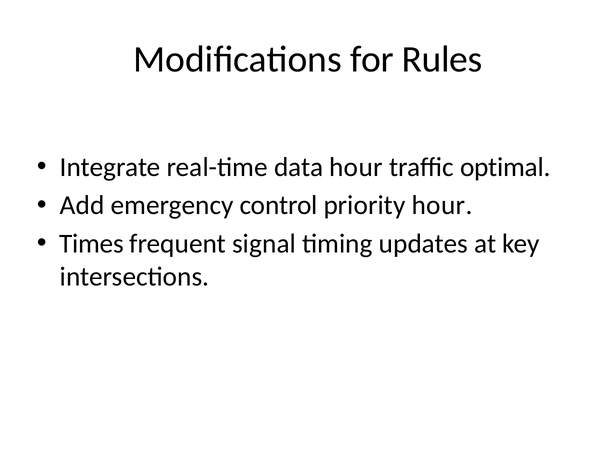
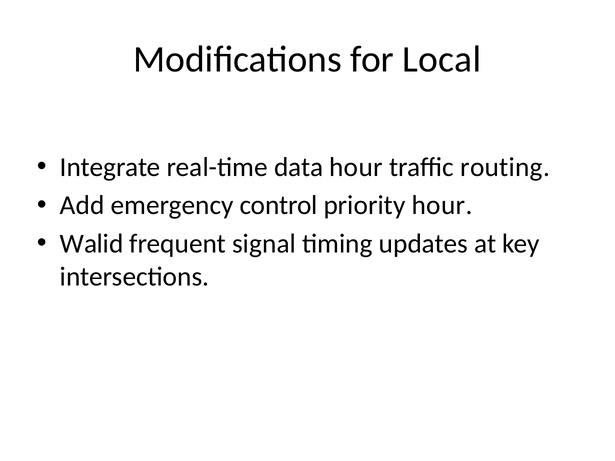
Rules: Rules -> Local (442, 60)
optimal: optimal -> routing (505, 167)
Times: Times -> Walid (92, 244)
